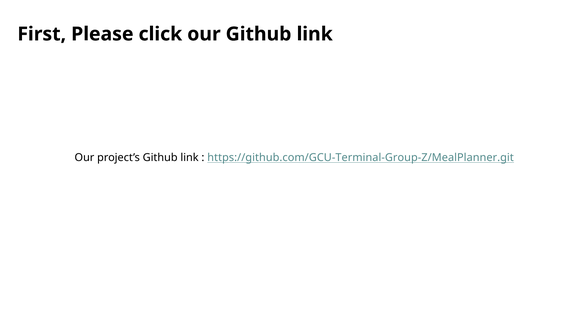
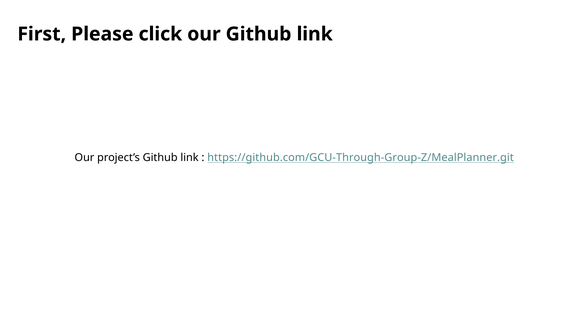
https://github.com/GCU-Terminal-Group-Z/MealPlanner.git: https://github.com/GCU-Terminal-Group-Z/MealPlanner.git -> https://github.com/GCU-Through-Group-Z/MealPlanner.git (361, 158)
